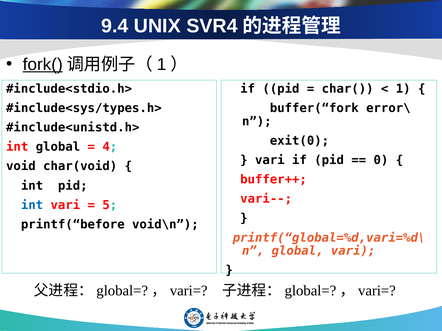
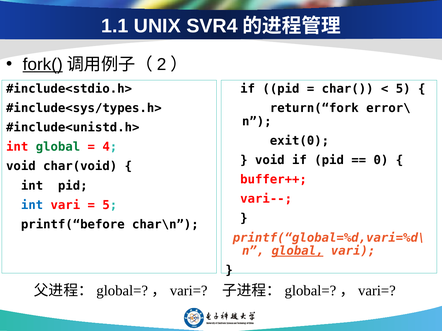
9.4: 9.4 -> 1.1 (115, 26)
1: 1 -> 2 (162, 65)
1: 1 -> 5 (403, 89)
buffer(“fork: buffer(“fork -> return(“fork (314, 108)
global colour: black -> green (58, 147)
vari: vari -> void (270, 160)
void\n: void\n -> char\n (165, 225)
global underline: none -> present (298, 251)
